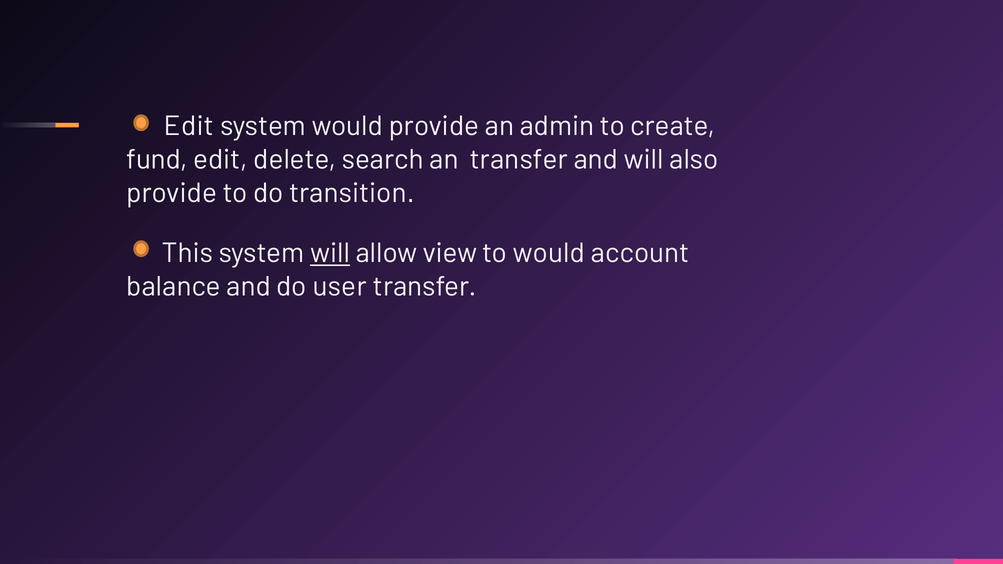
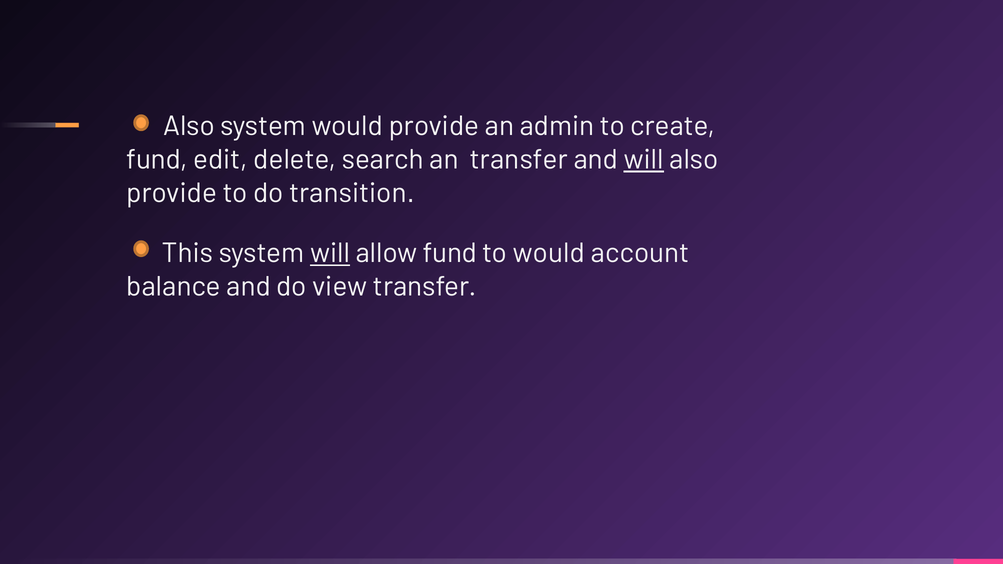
Edit: Edit -> Also (189, 126)
will underline: none -> present (644, 160)
allow view: view -> fund (450, 253)
user: user -> view (340, 287)
